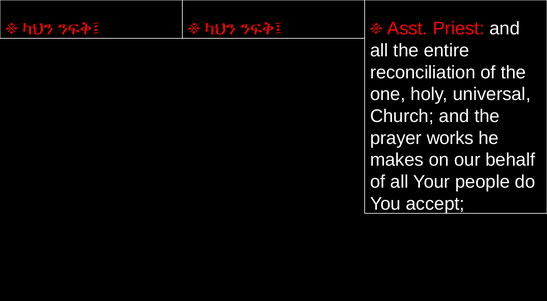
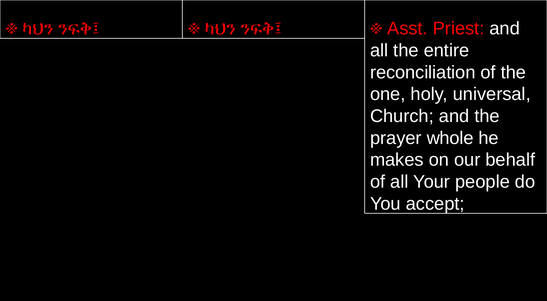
works: works -> whole (450, 138)
